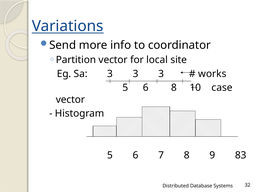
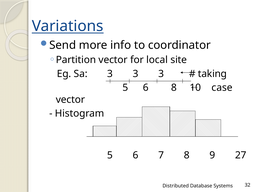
works: works -> taking (212, 74)
83: 83 -> 27 (241, 155)
